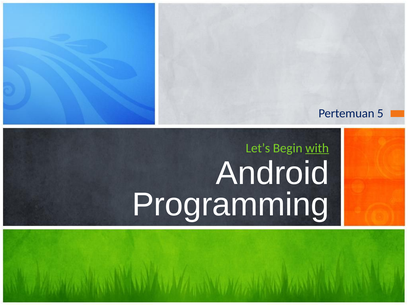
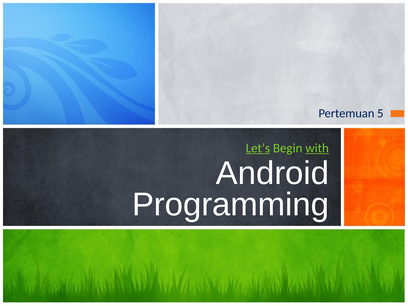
Let’s underline: none -> present (258, 148)
